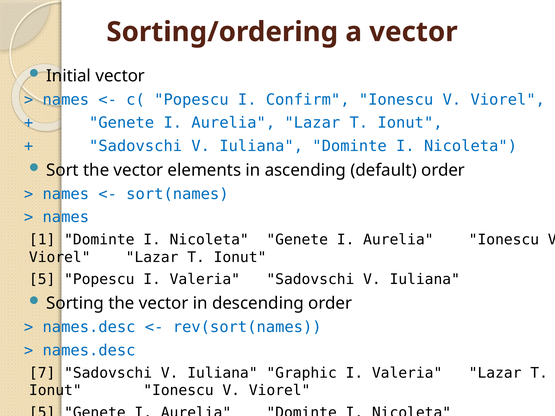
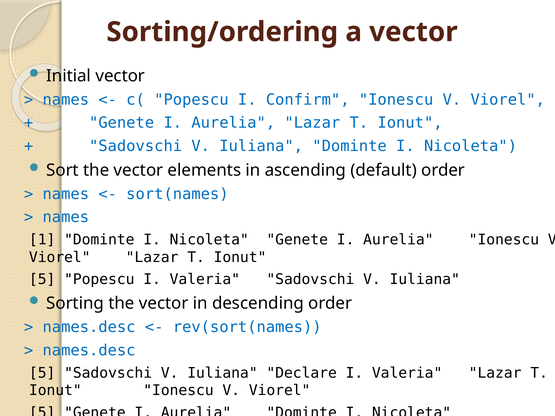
7: 7 -> 5 (42, 373)
Graphic: Graphic -> Declare (302, 373)
